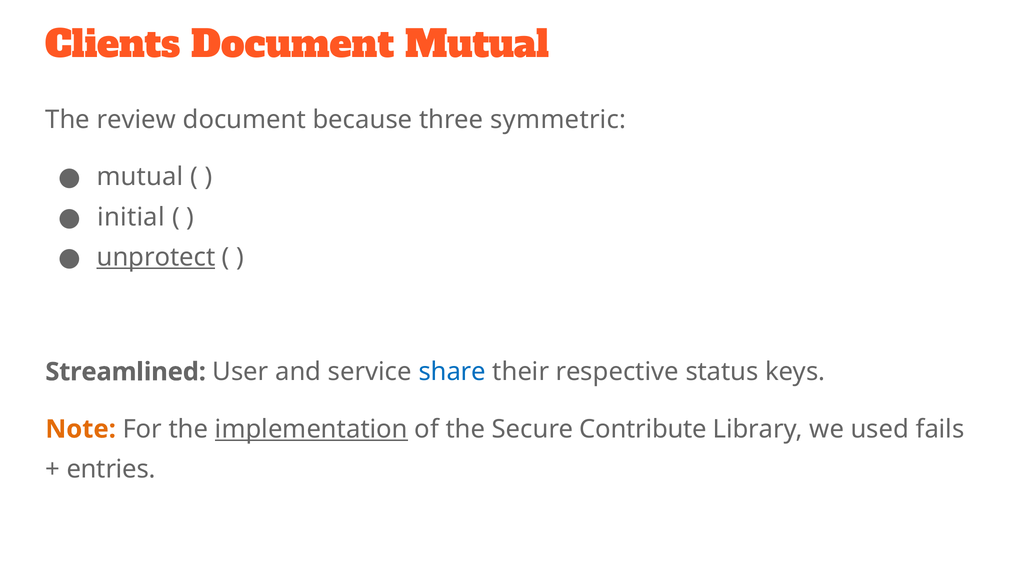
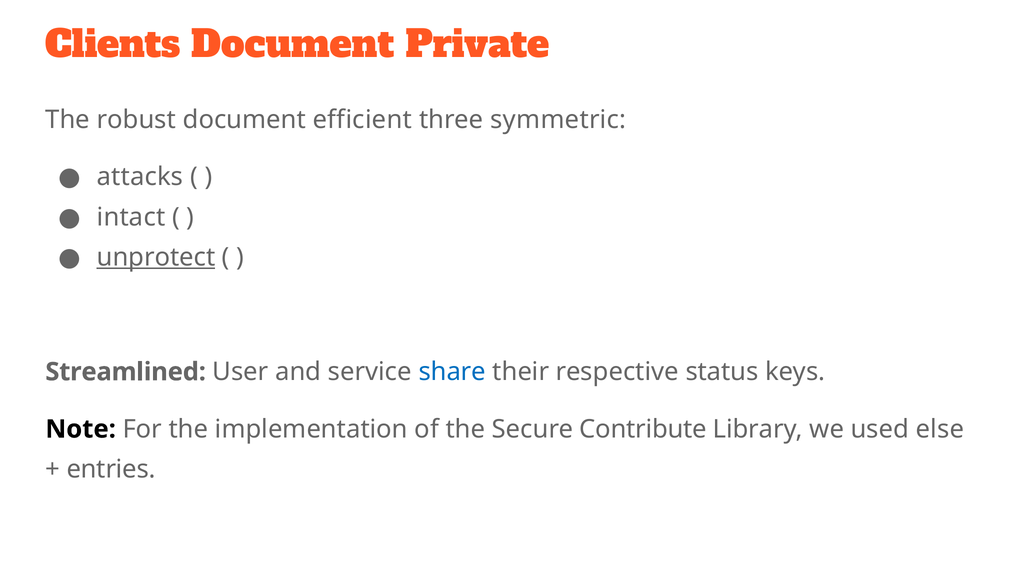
Document Mutual: Mutual -> Private (477, 45)
review: review -> robust (136, 120)
because: because -> efficient (362, 120)
mutual: mutual -> attacks (140, 177)
initial: initial -> intact (131, 217)
Note colour: orange -> black (81, 429)
implementation underline: present -> none (311, 429)
fails: fails -> else (940, 429)
